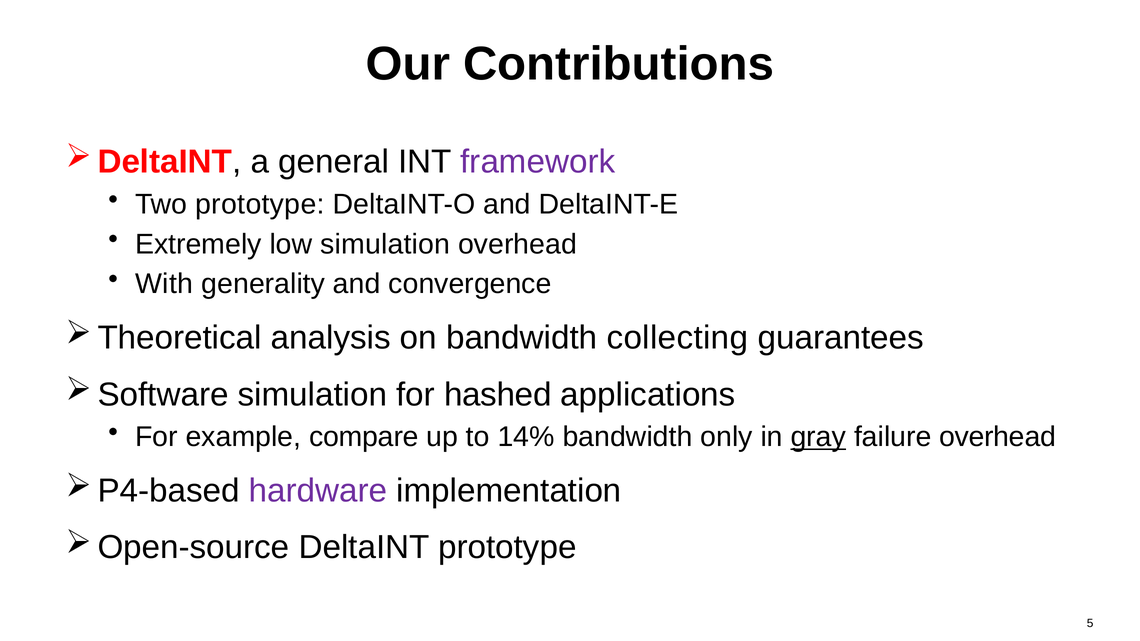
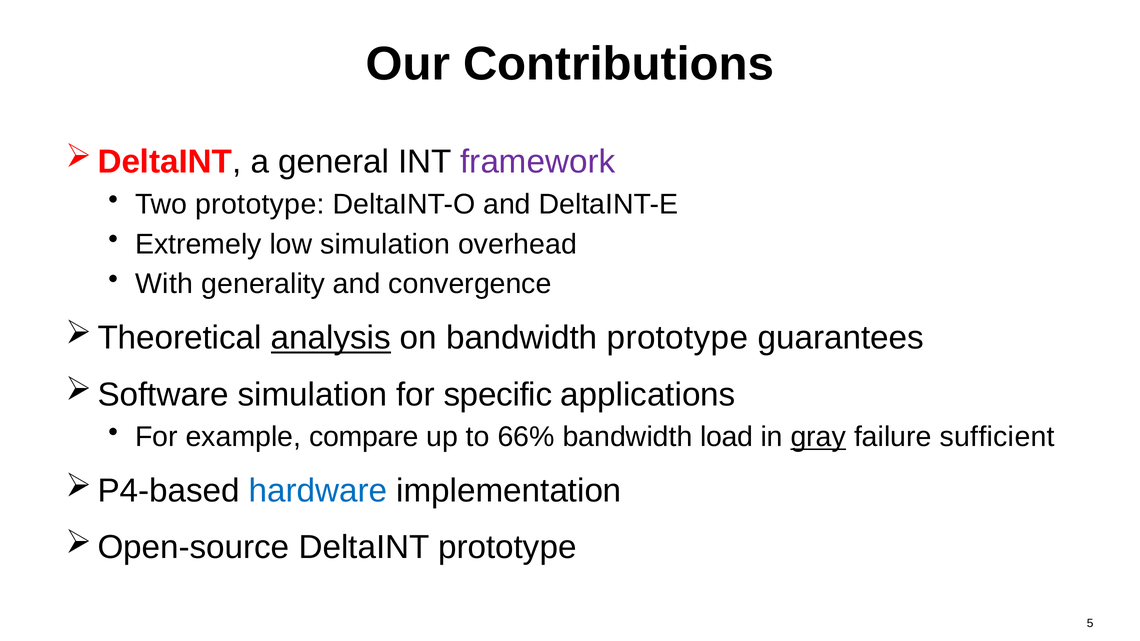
analysis underline: none -> present (331, 338)
bandwidth collecting: collecting -> prototype (677, 338)
hashed: hashed -> specific (498, 395)
14%: 14% -> 66% (526, 437)
only: only -> load (727, 437)
failure overhead: overhead -> sufficient (997, 437)
hardware colour: purple -> blue (318, 491)
